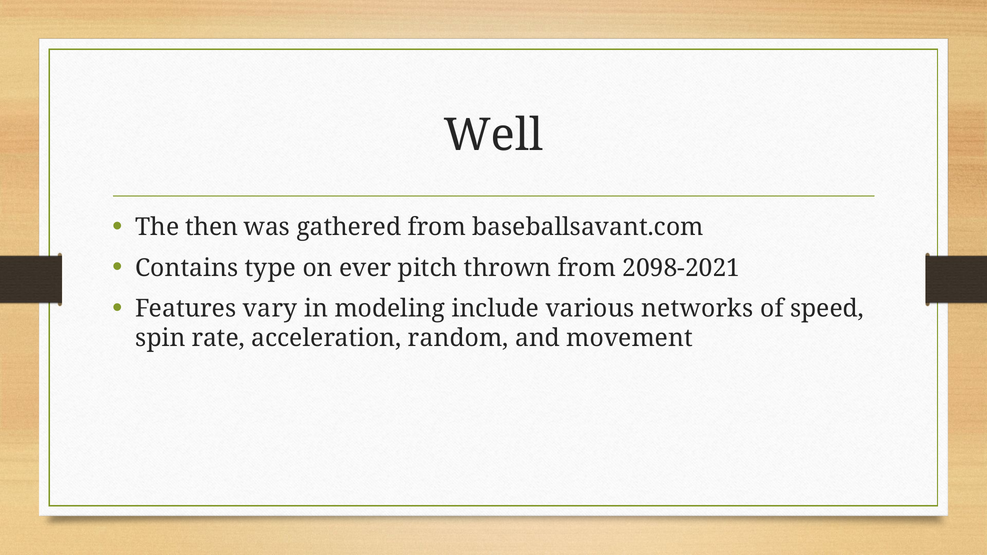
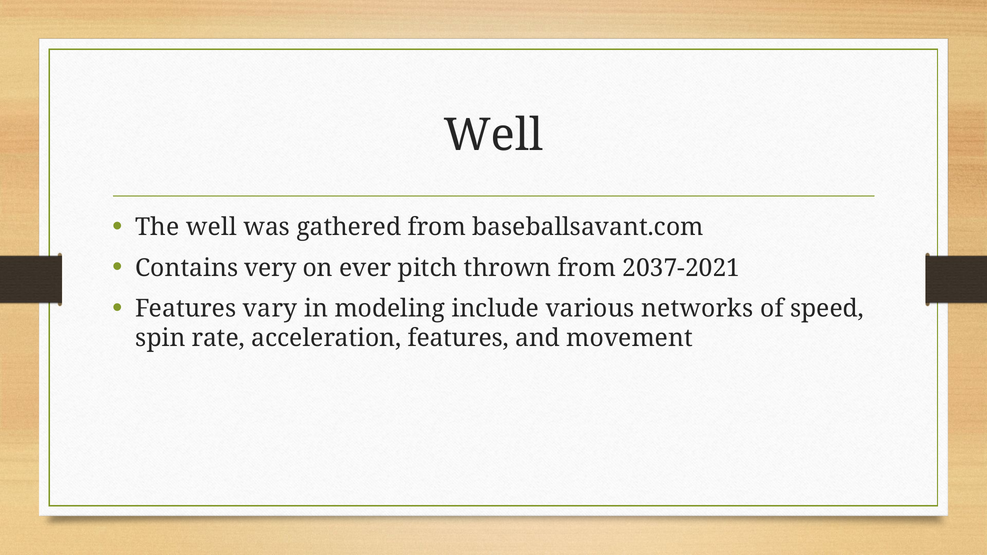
The then: then -> well (211, 227)
type: type -> very (271, 268)
2098-2021: 2098-2021 -> 2037-2021 (681, 268)
acceleration random: random -> features (458, 338)
